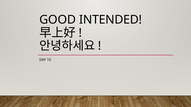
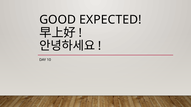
INTENDED: INTENDED -> EXPECTED (110, 20)
